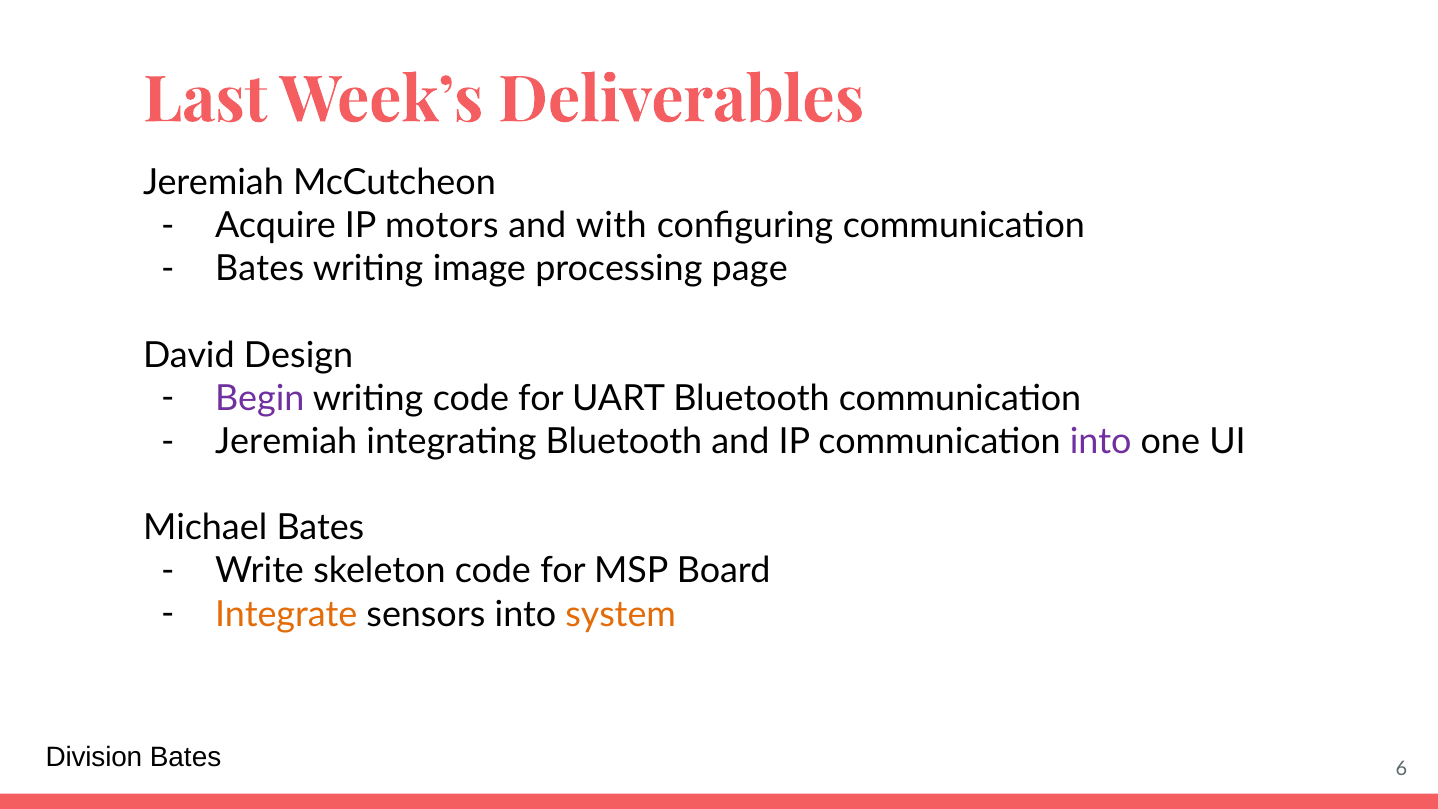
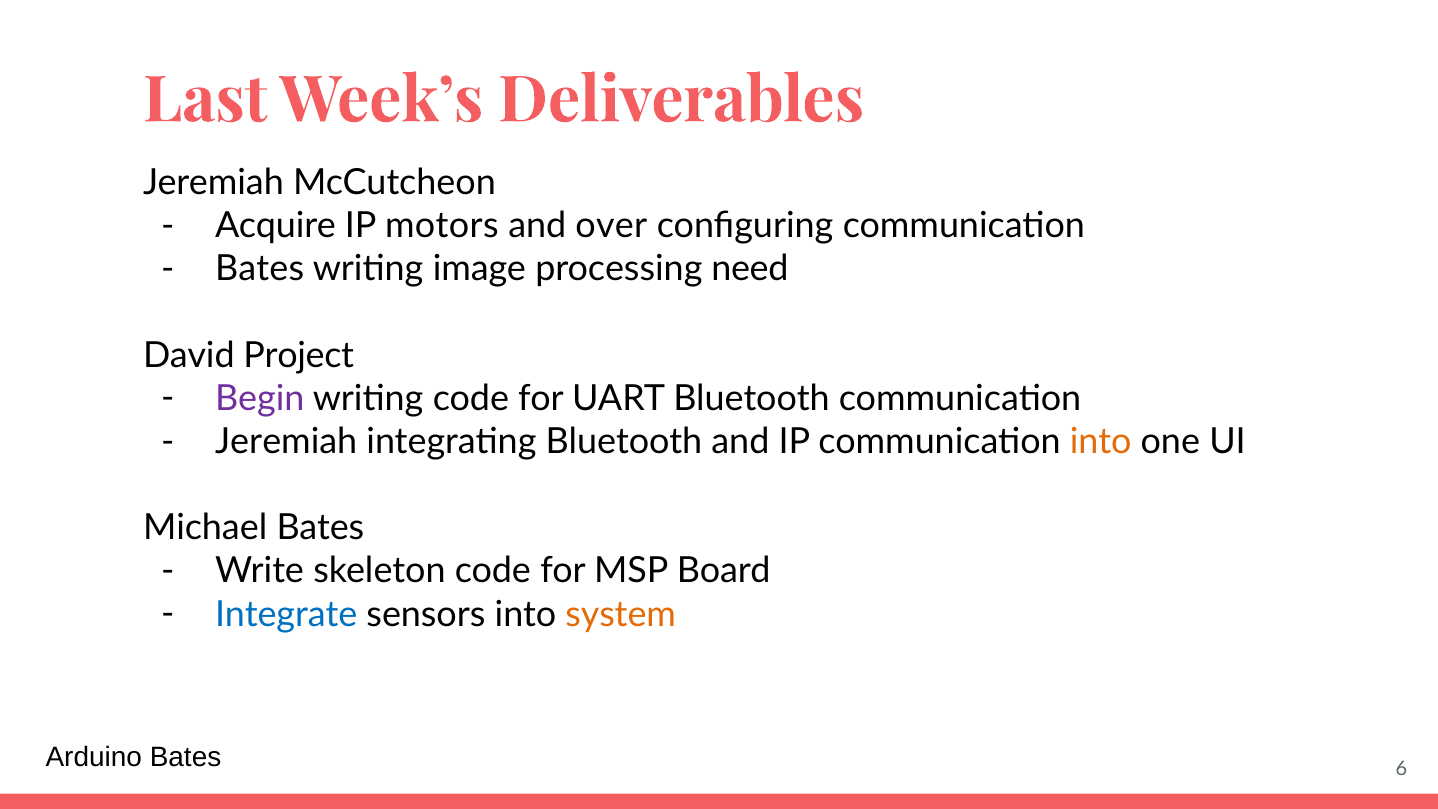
with: with -> over (611, 226)
page: page -> need (750, 269)
Design: Design -> Project (299, 355)
into colour: purple -> orange (1101, 442)
Integrate colour: orange -> blue (286, 614)
Division: Division -> Arduino (94, 758)
